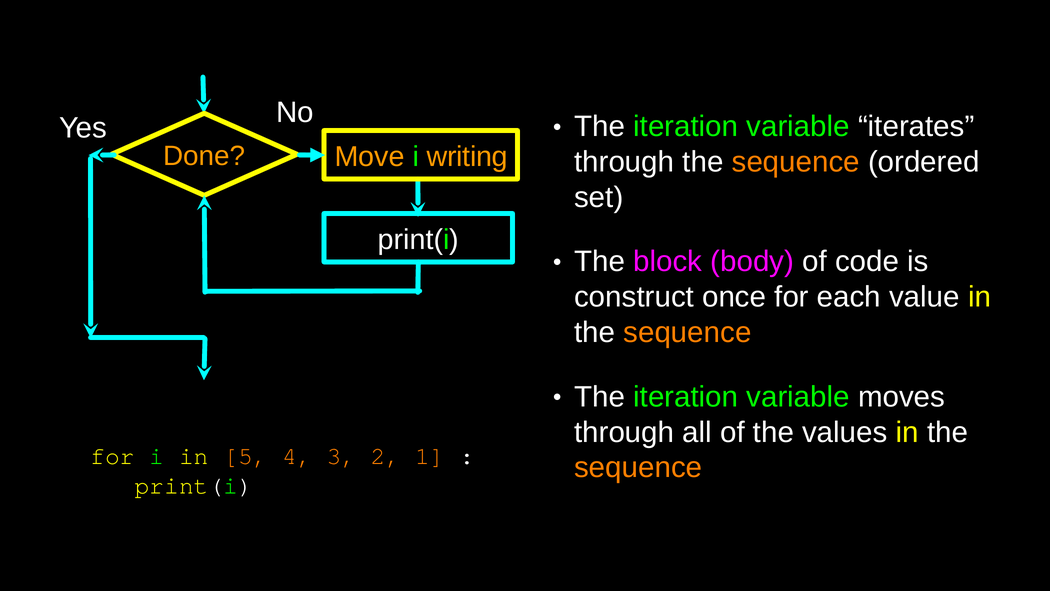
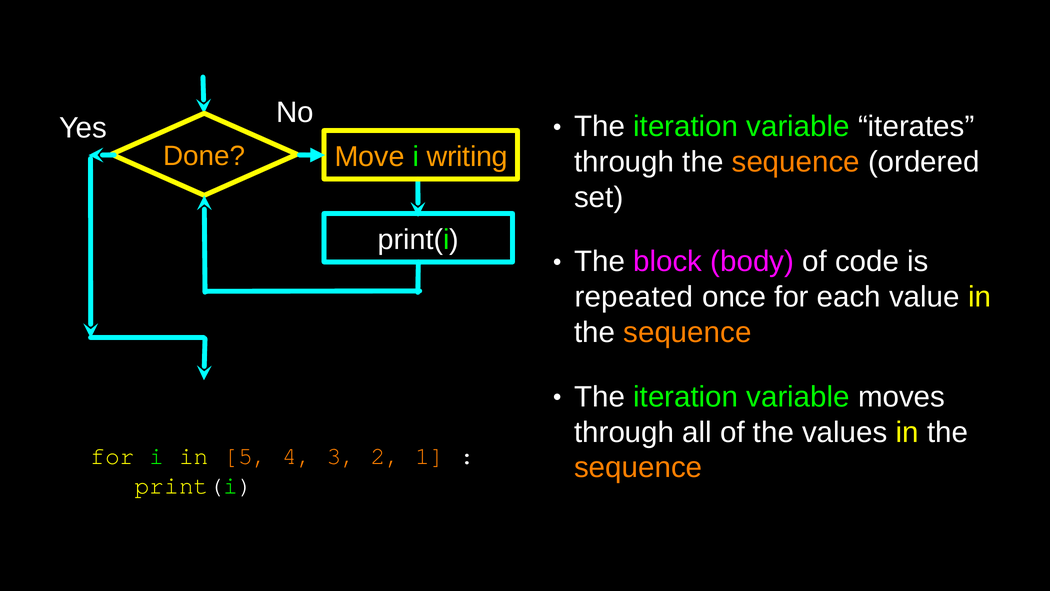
construct: construct -> repeated (634, 297)
